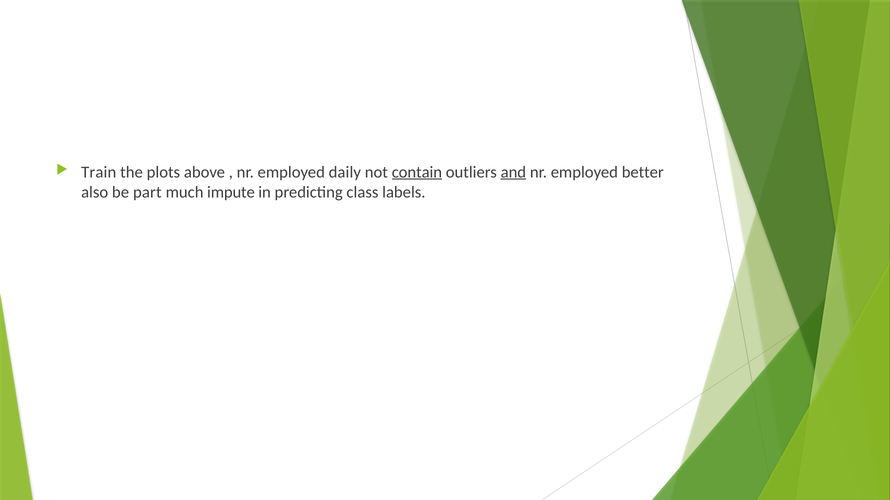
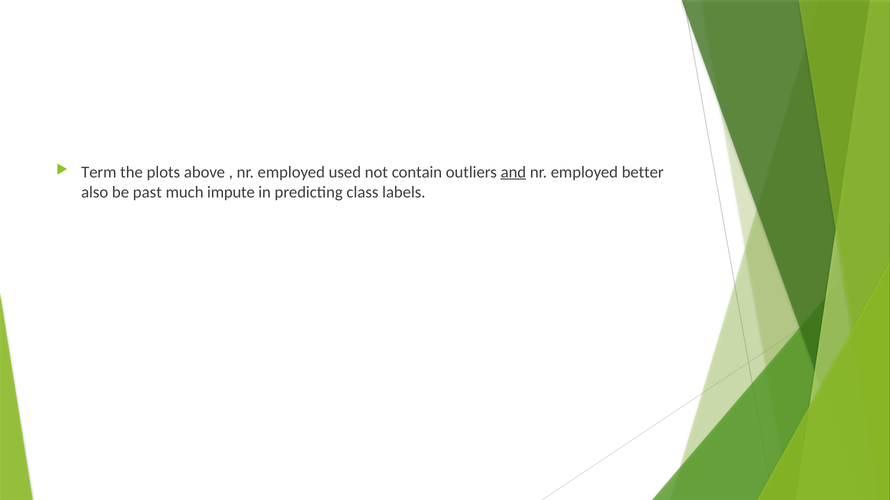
Train: Train -> Term (99, 172)
daily: daily -> used (345, 172)
contain underline: present -> none (417, 172)
part: part -> past (147, 192)
